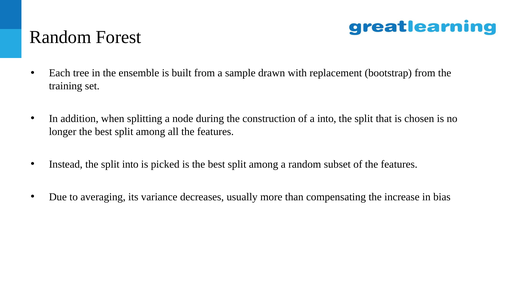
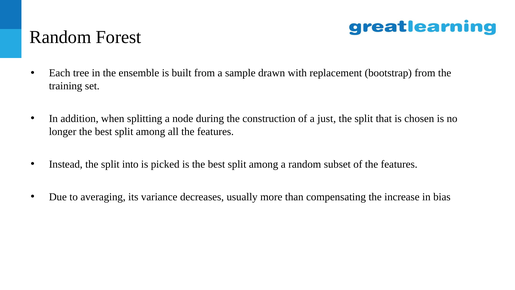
a into: into -> just (327, 119)
